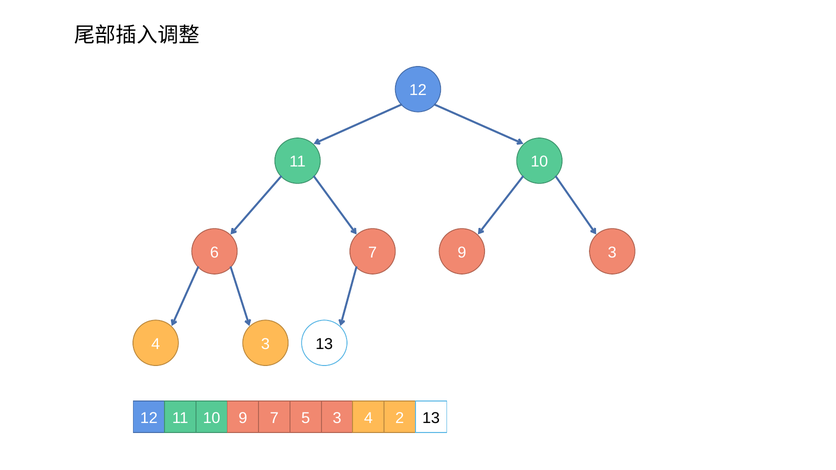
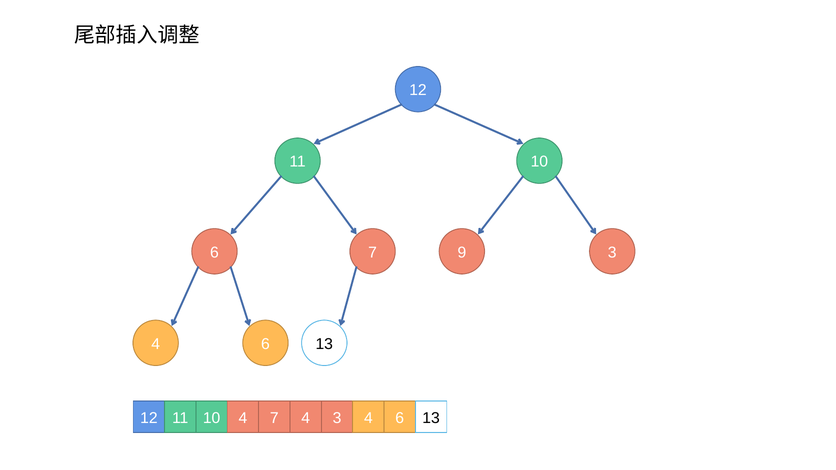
3: 3 -> 6 (265, 344)
10 9: 9 -> 4 (243, 418)
7 5: 5 -> 4 (306, 418)
2: 2 -> 6 (400, 418)
